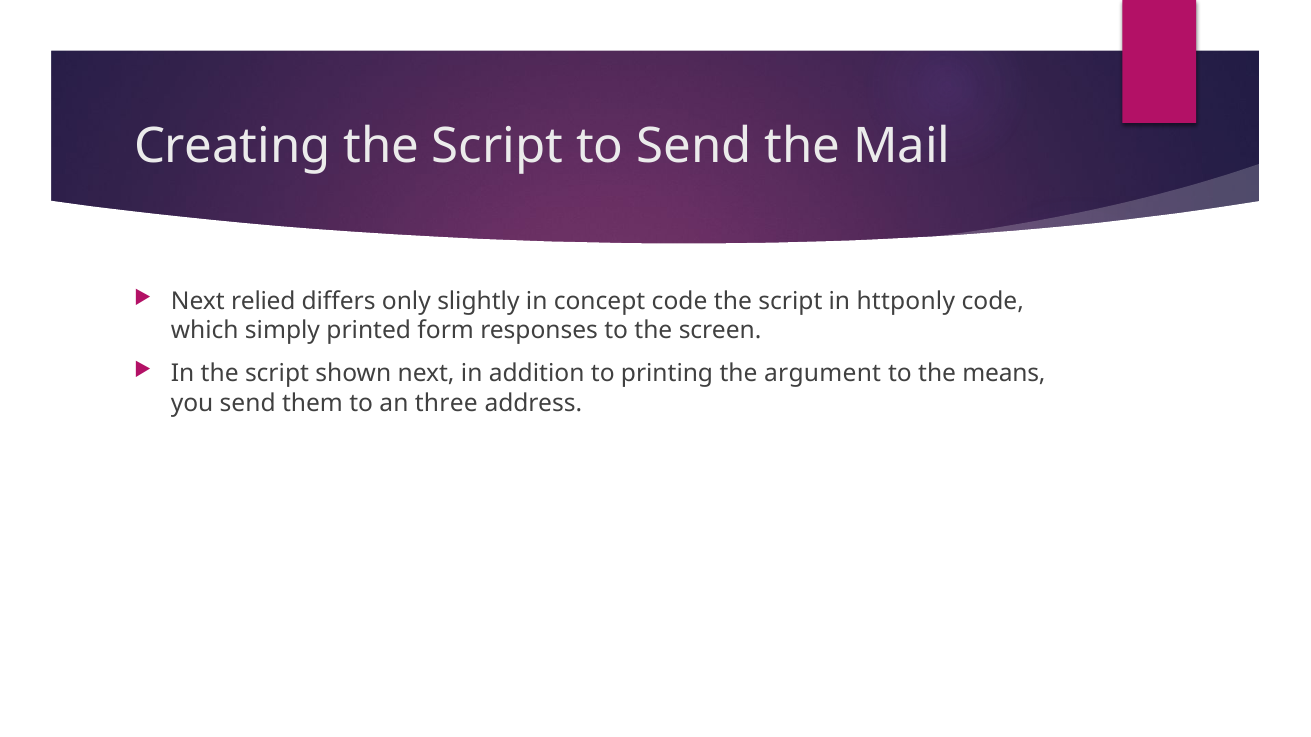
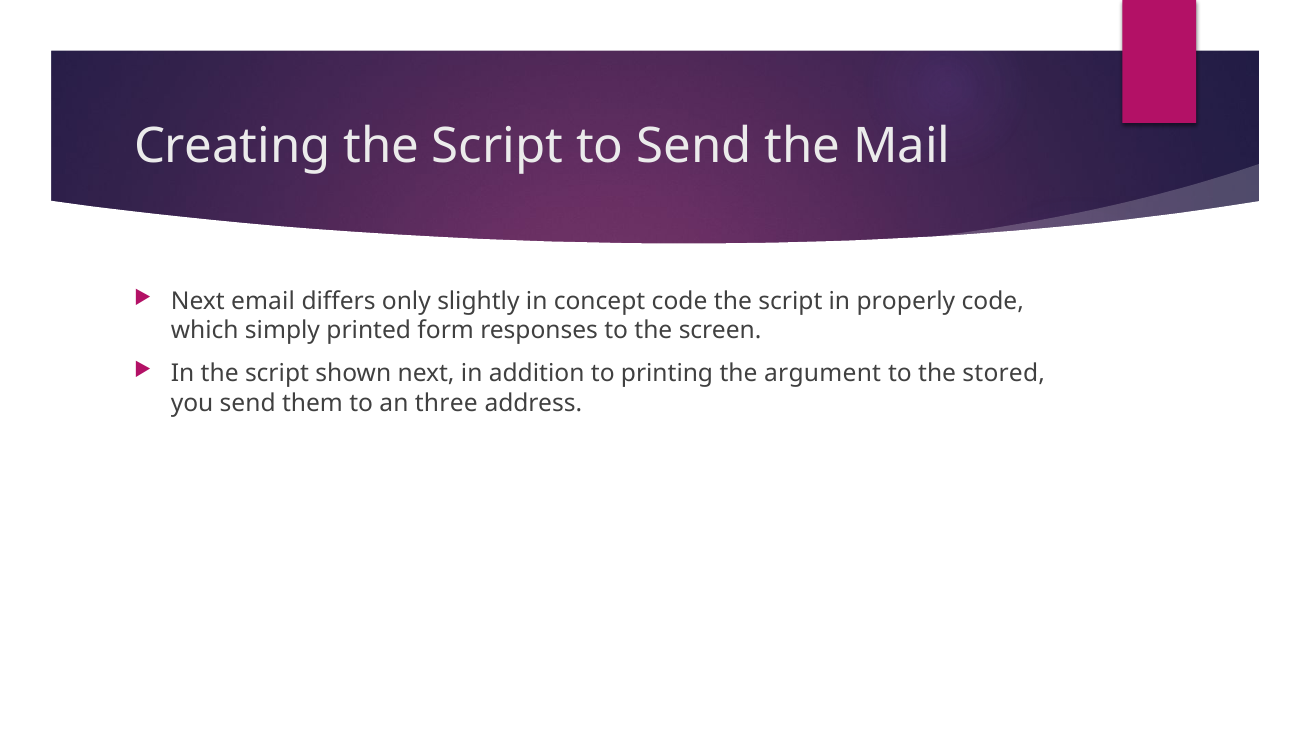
relied: relied -> email (263, 301)
httponly: httponly -> properly (906, 301)
means: means -> stored (1004, 374)
